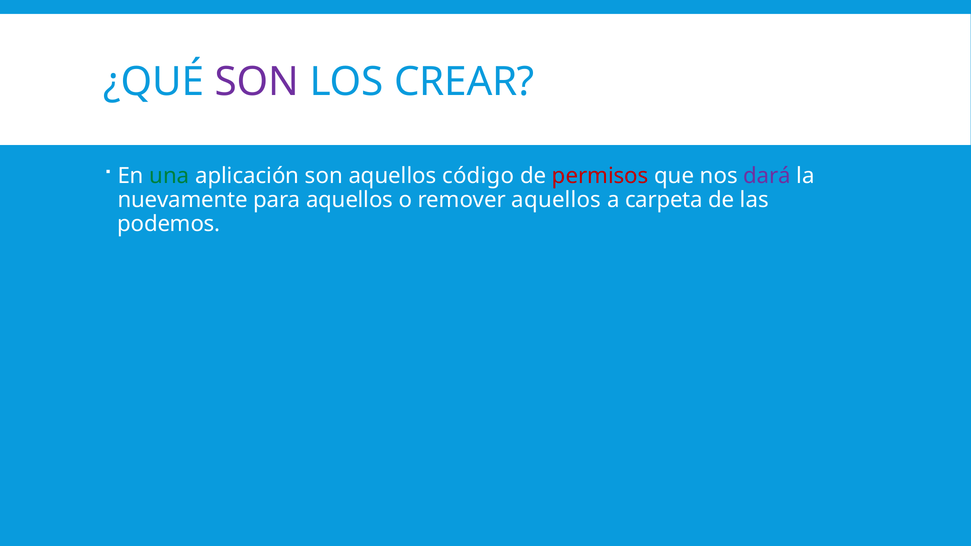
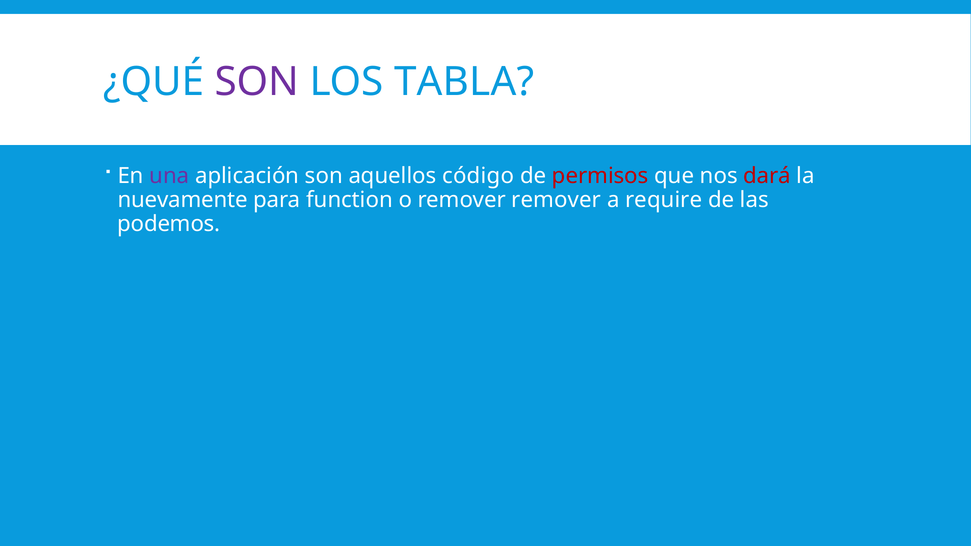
CREAR: CREAR -> TABLA (464, 82)
una colour: green -> purple (169, 176)
dará colour: purple -> red (767, 176)
para aquellos: aquellos -> function (349, 200)
remover aquellos: aquellos -> remover (556, 200)
carpeta: carpeta -> require (664, 200)
